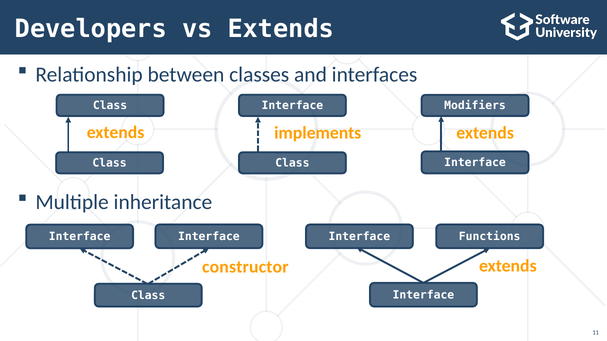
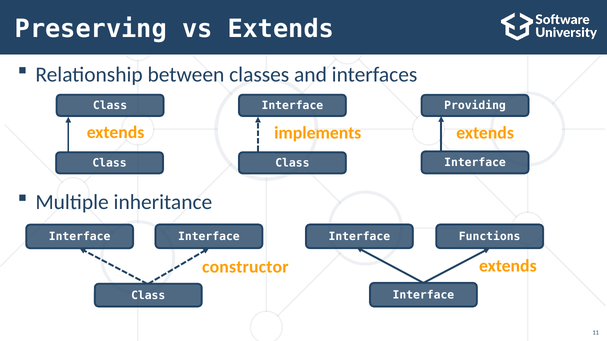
Developers: Developers -> Preserving (91, 29)
Modifiers: Modifiers -> Providing (475, 106)
